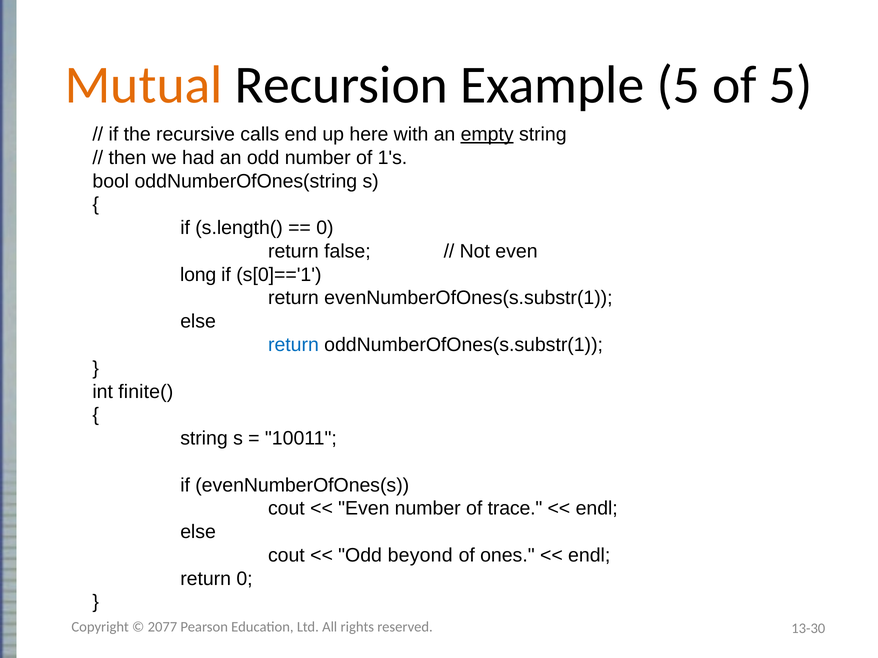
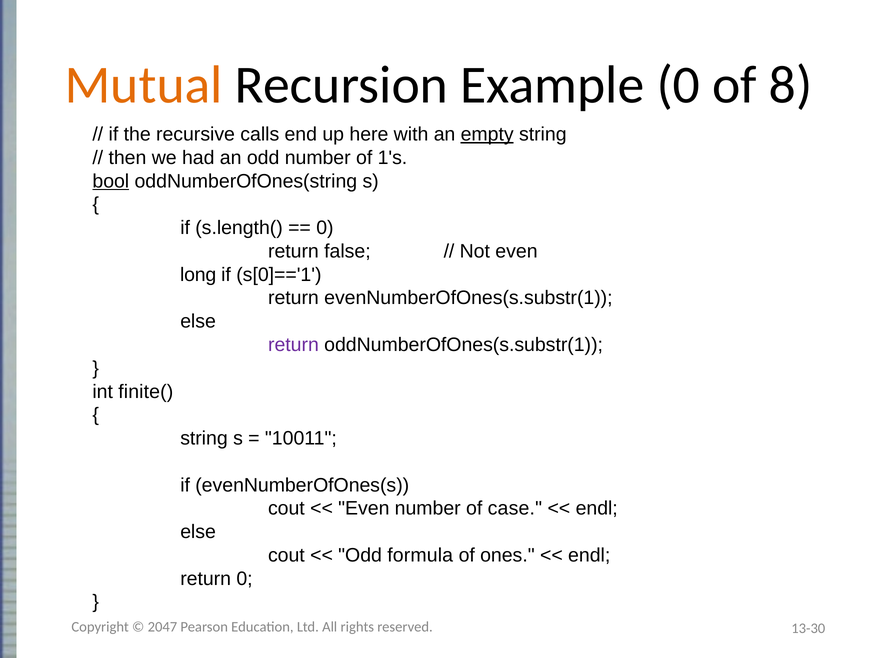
Example 5: 5 -> 0 (678, 85)
of 5: 5 -> 8 (791, 85)
bool underline: none -> present (111, 181)
return colour: blue -> purple (293, 345)
trace: trace -> case (515, 509)
beyond: beyond -> formula (420, 556)
2077: 2077 -> 2047 (162, 627)
